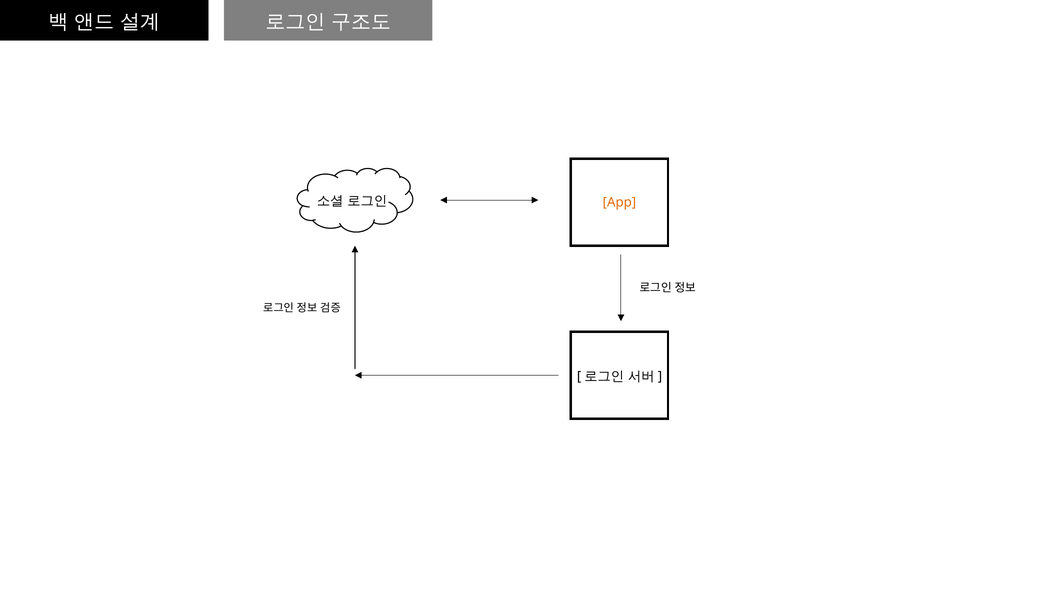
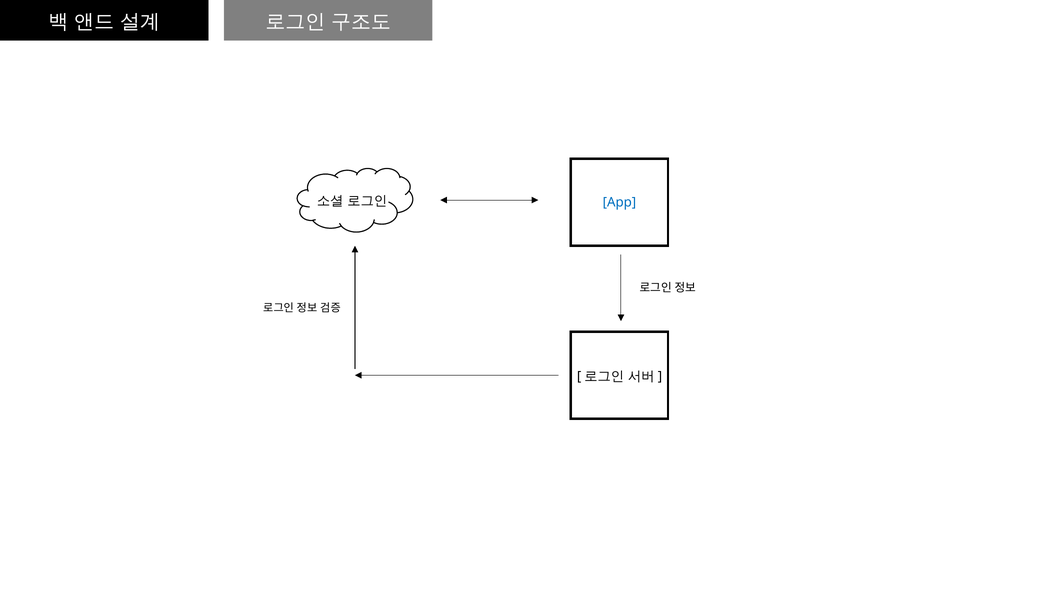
App colour: orange -> blue (619, 203)
